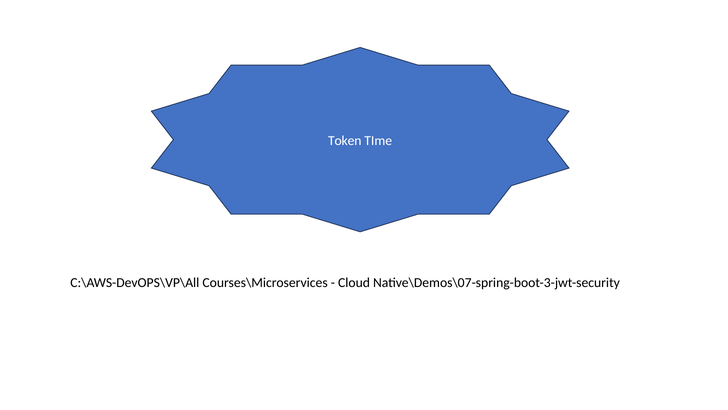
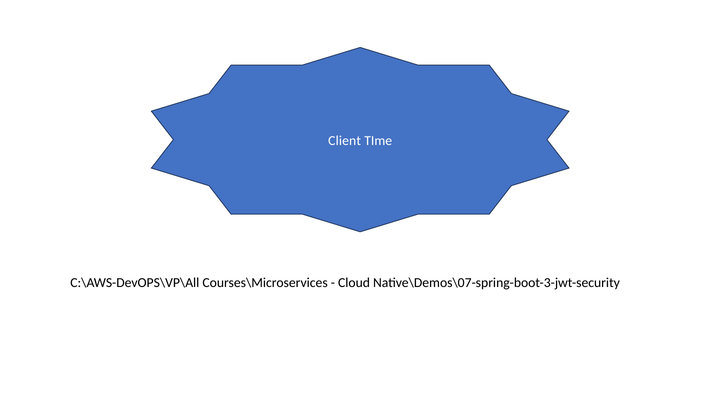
Token: Token -> Client (345, 140)
